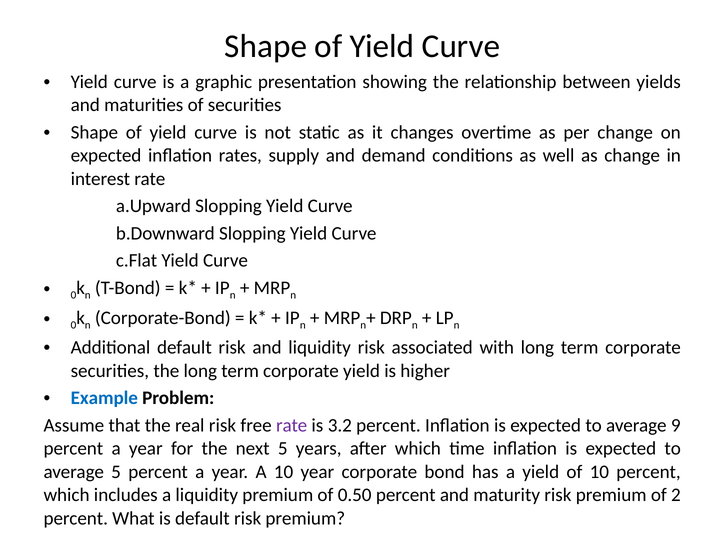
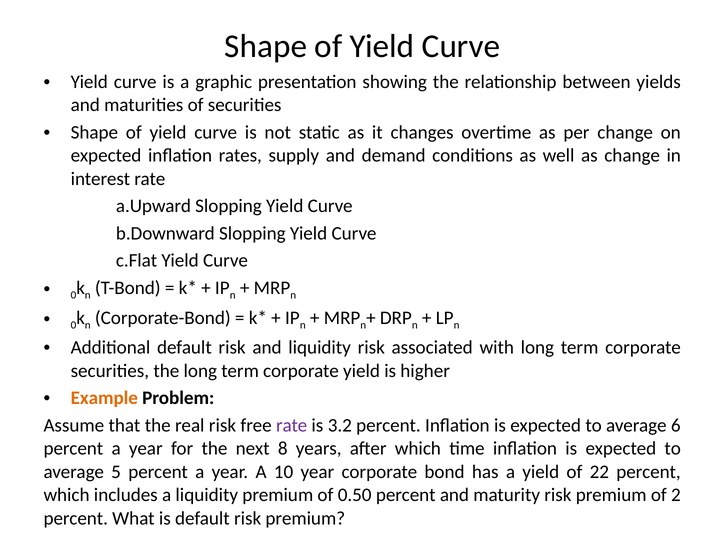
Example colour: blue -> orange (104, 398)
9: 9 -> 6 (676, 425)
next 5: 5 -> 8 (283, 448)
of 10: 10 -> 22 (599, 472)
